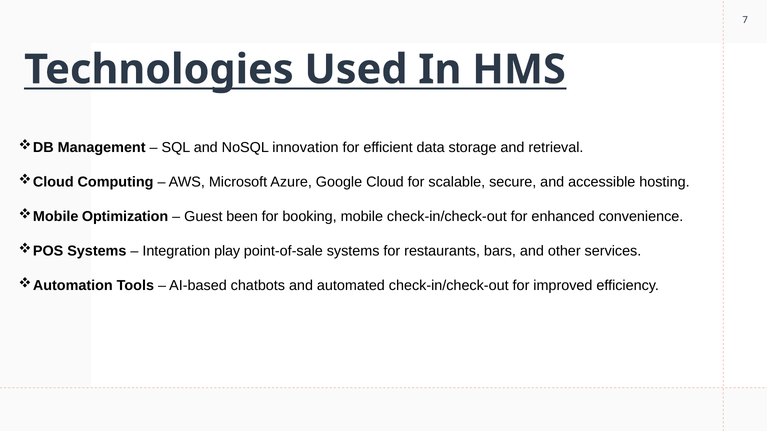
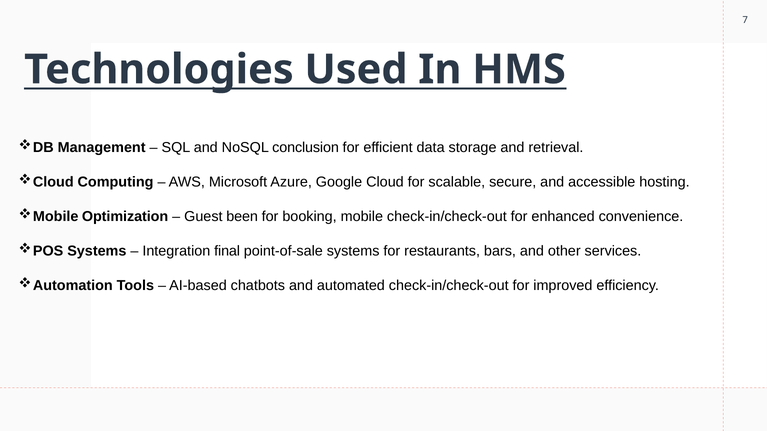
innovation: innovation -> conclusion (306, 148)
play: play -> final (227, 251)
